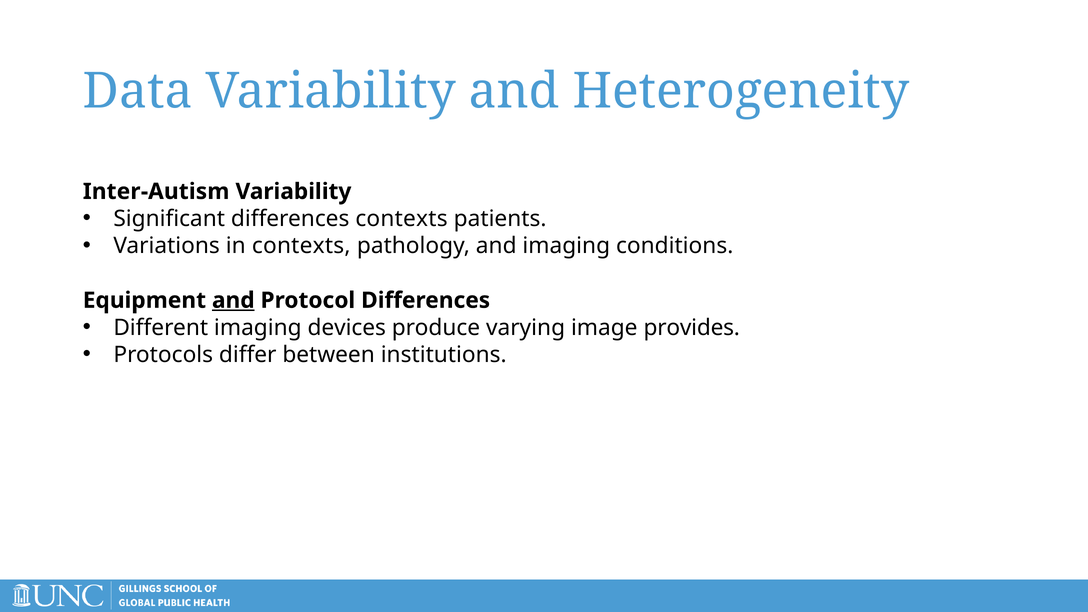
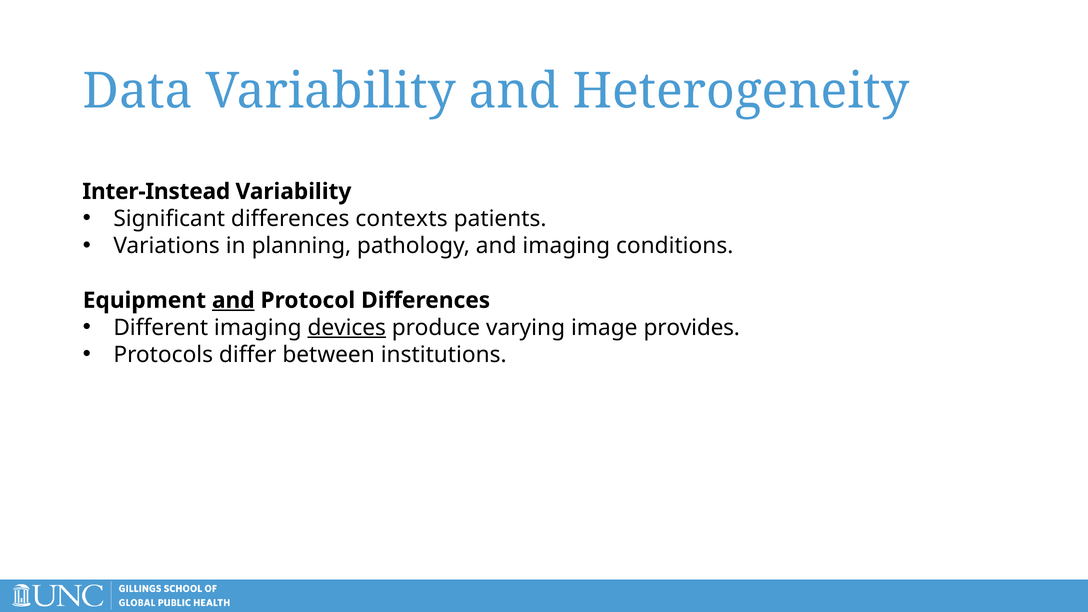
Inter-Autism: Inter-Autism -> Inter-Instead (156, 192)
in contexts: contexts -> planning (301, 246)
devices underline: none -> present (347, 328)
